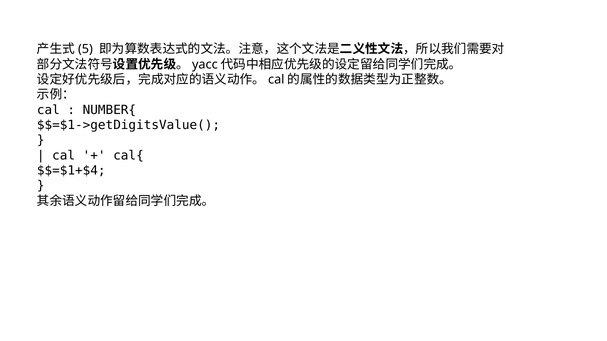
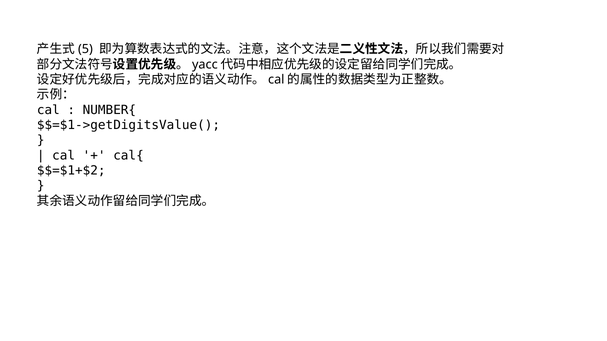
$$=$1+$4: $$=$1+$4 -> $$=$1+$2 (71, 171)
